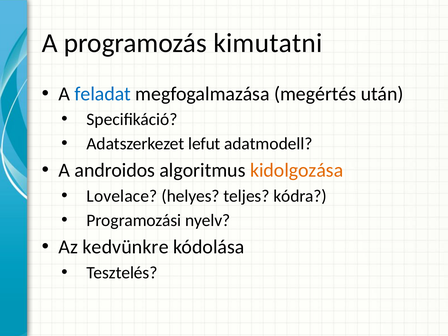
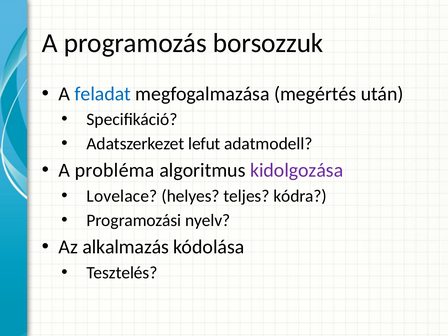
kimutatni: kimutatni -> borsozzuk (268, 43)
androidos: androidos -> probléma (115, 170)
kidolgozása colour: orange -> purple (297, 170)
kedvünkre: kedvünkre -> alkalmazás (126, 247)
